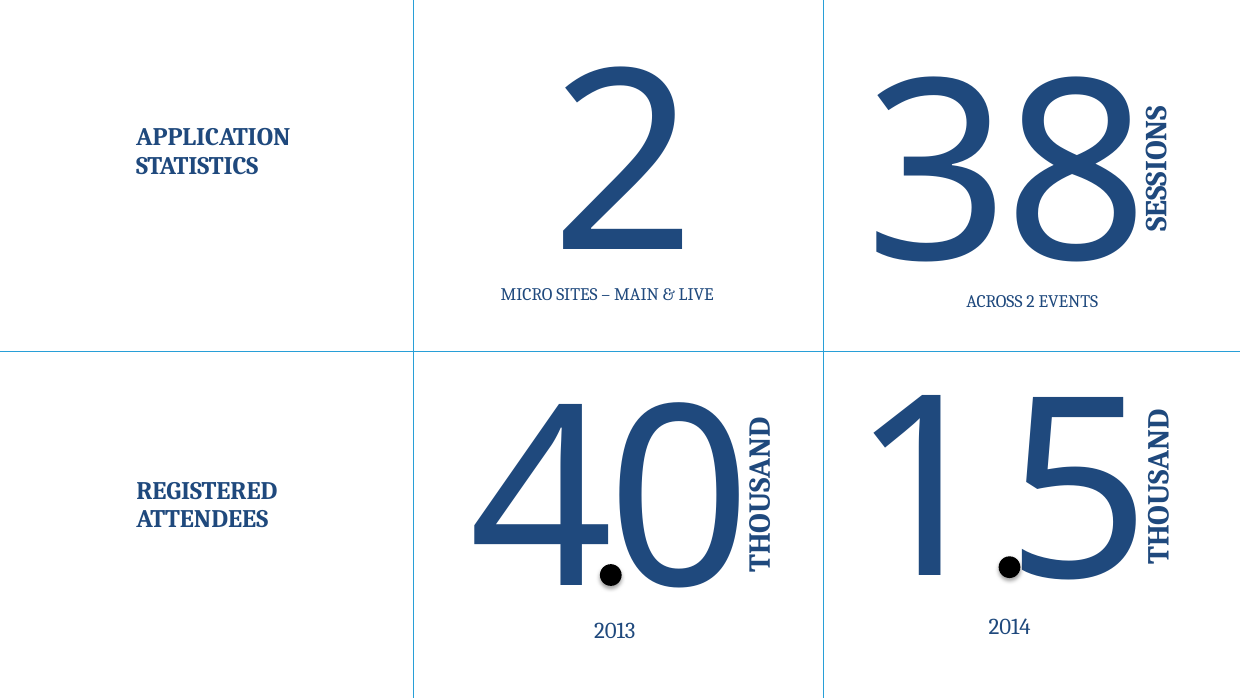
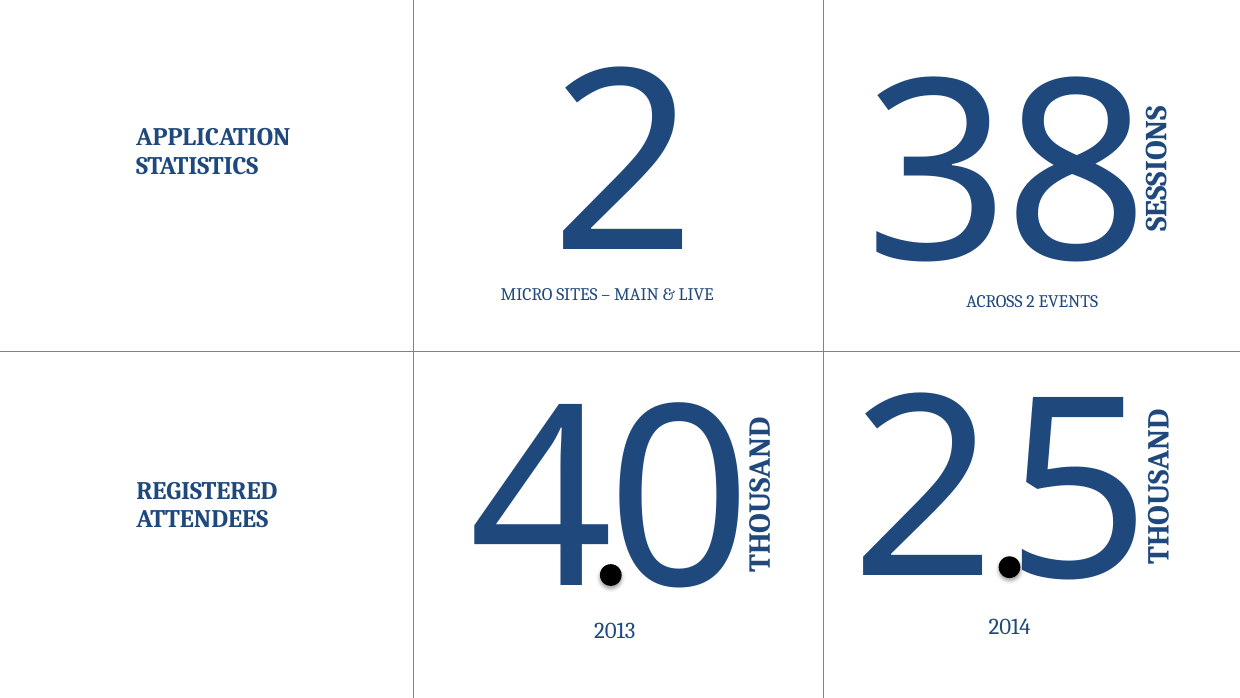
1: 1 -> 2 (924, 492)
